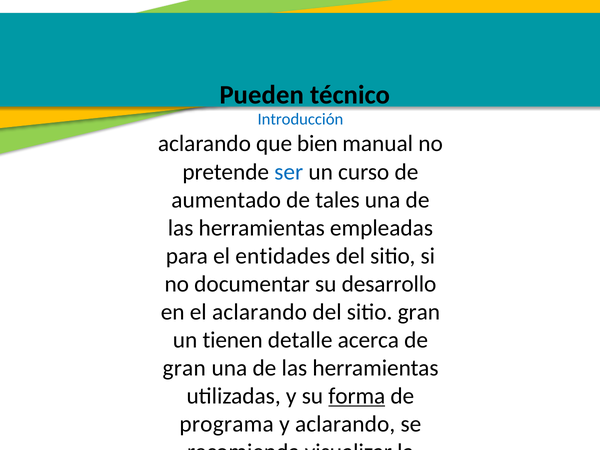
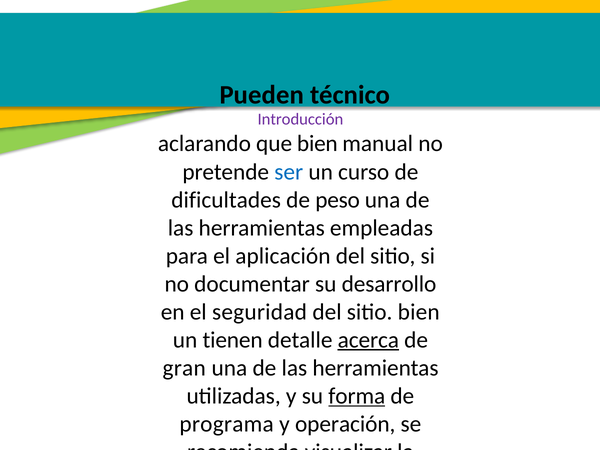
Introducción colour: blue -> purple (300, 119)
aumentado: aumentado -> dificultades (226, 200)
tales: tales -> peso (338, 200)
entidades: entidades -> aplicación (283, 256)
el aclarando: aclarando -> seguridad (259, 312)
sitio gran: gran -> bien (419, 312)
acerca underline: none -> present (368, 340)
y aclarando: aclarando -> operación (345, 424)
